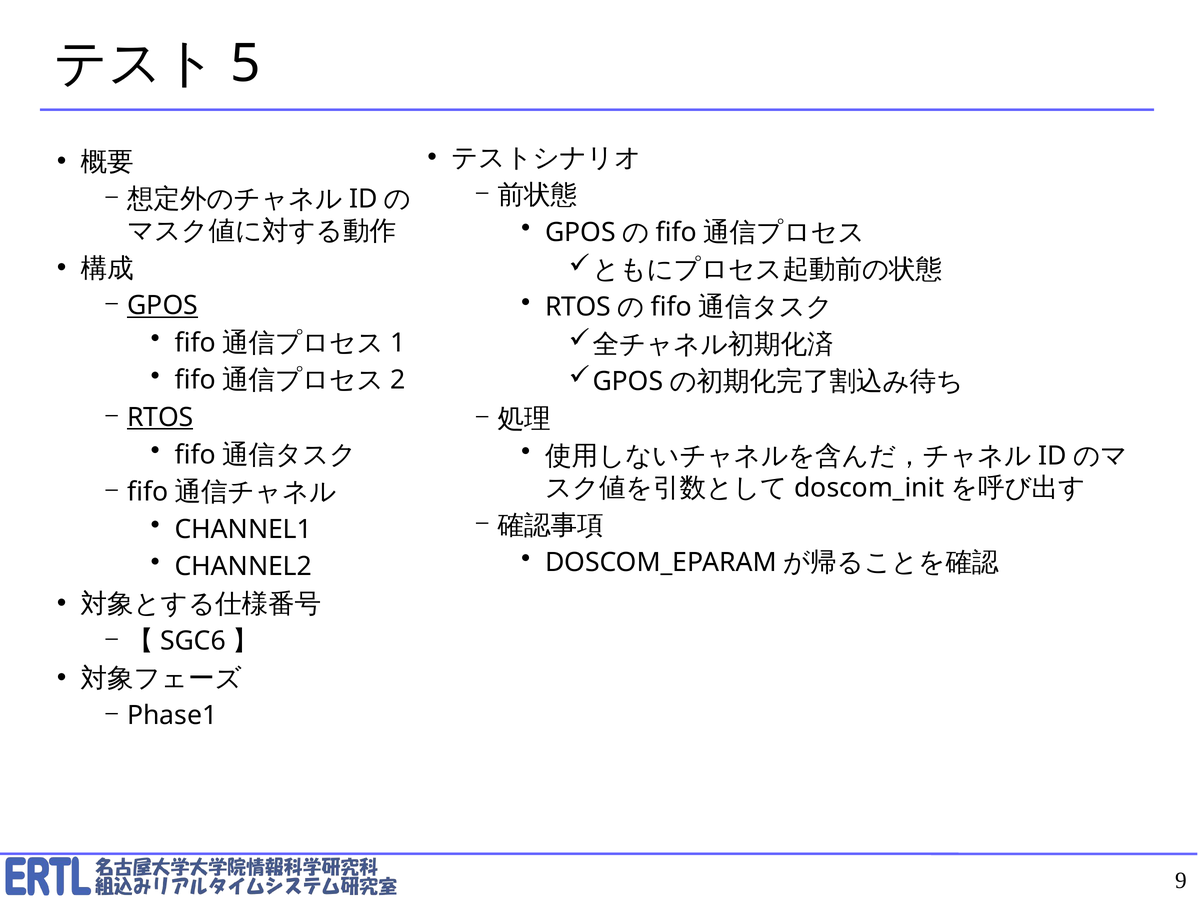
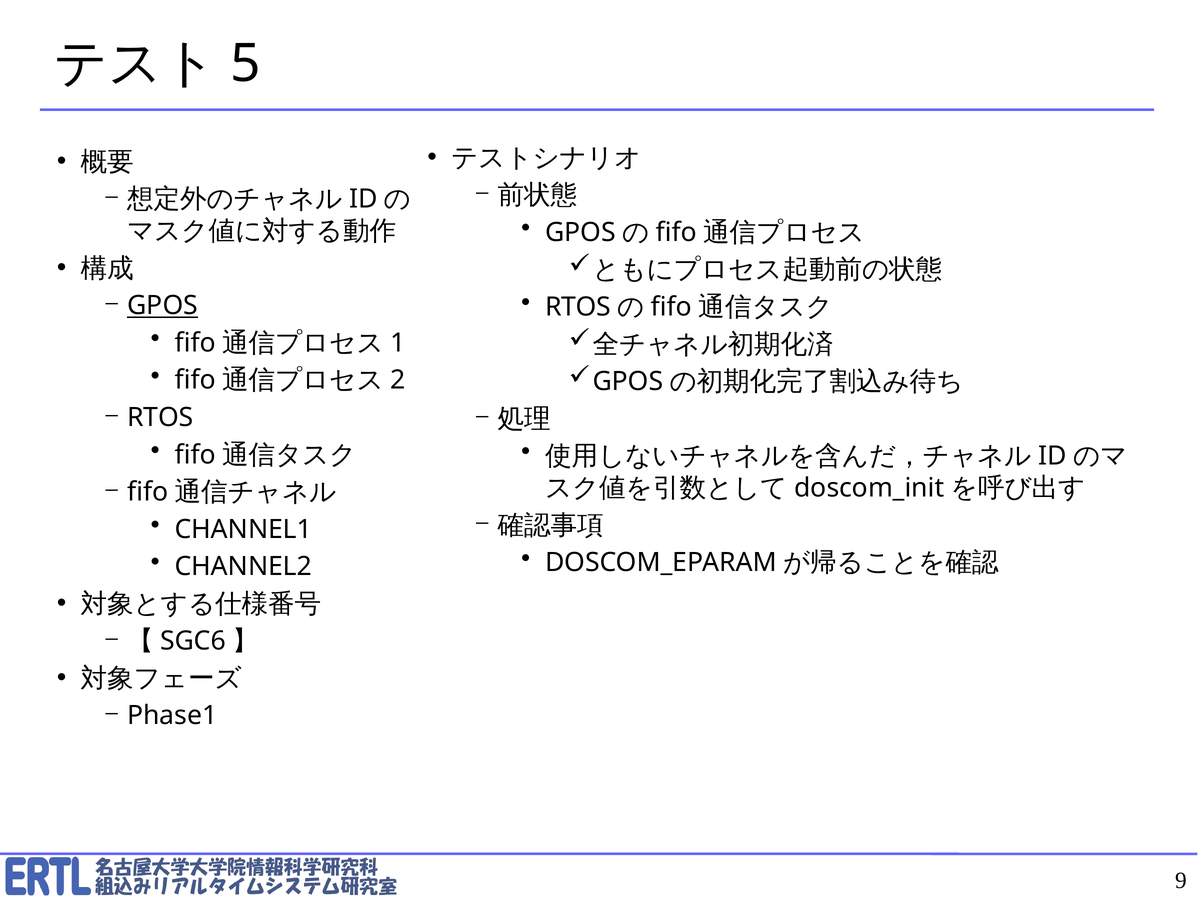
RTOS underline: present -> none (160, 418)
